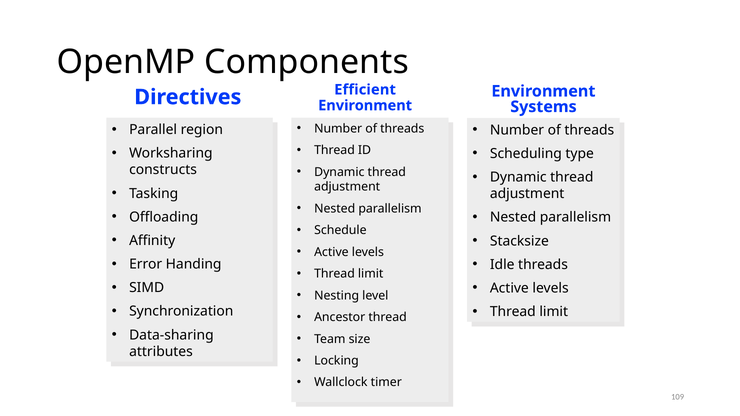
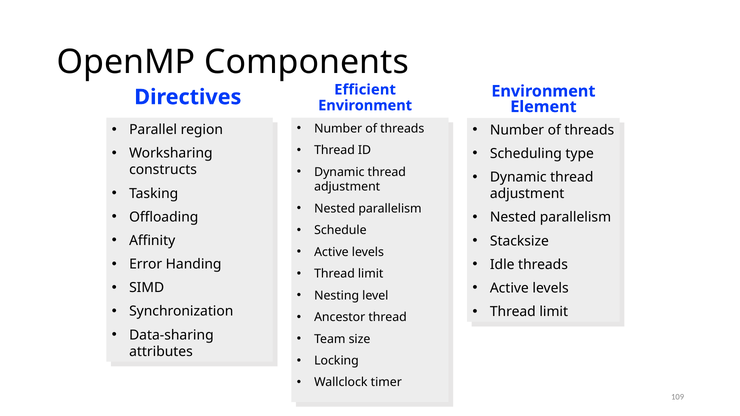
Systems: Systems -> Element (543, 107)
